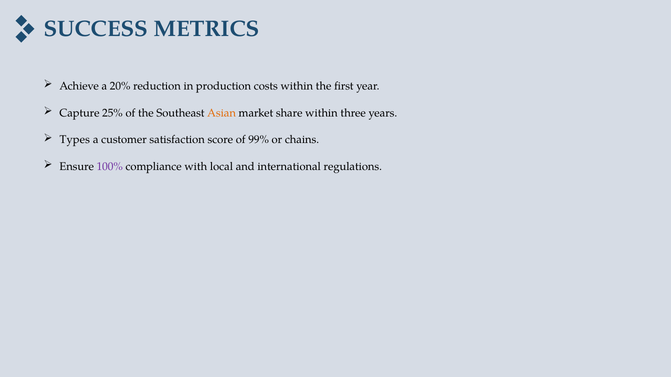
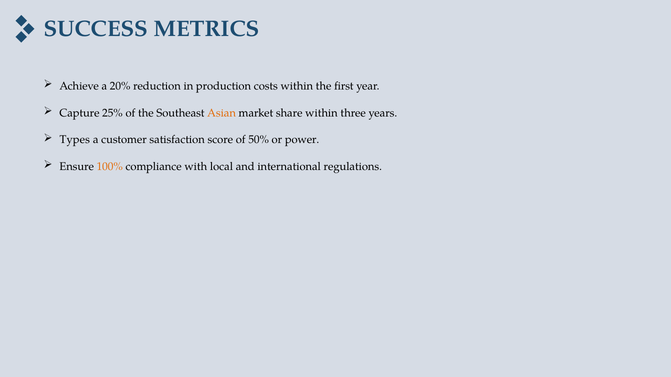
99%: 99% -> 50% (259, 140)
chains: chains -> power (302, 140)
100% colour: purple -> orange (110, 167)
